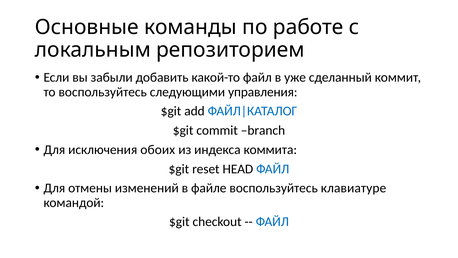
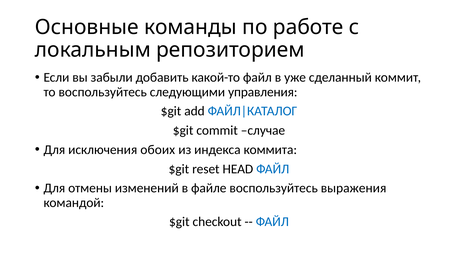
branch: branch -> случае (263, 130)
клавиатуре: клавиатуре -> выражения (354, 188)
